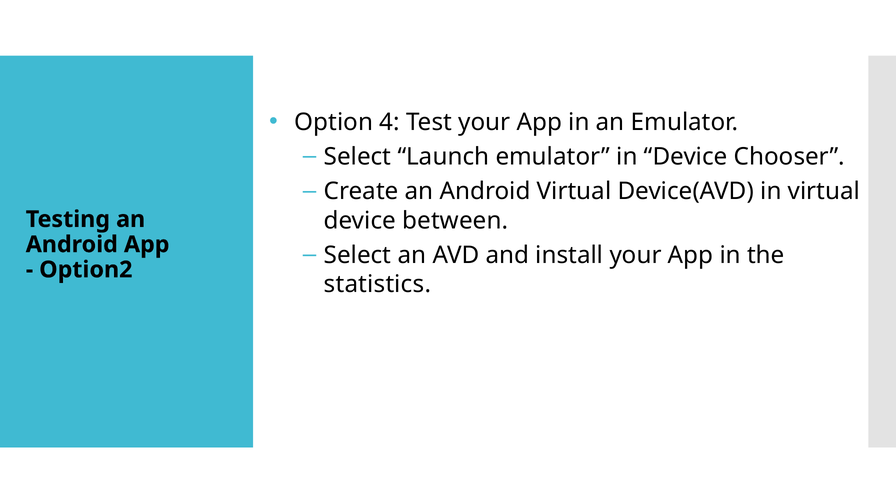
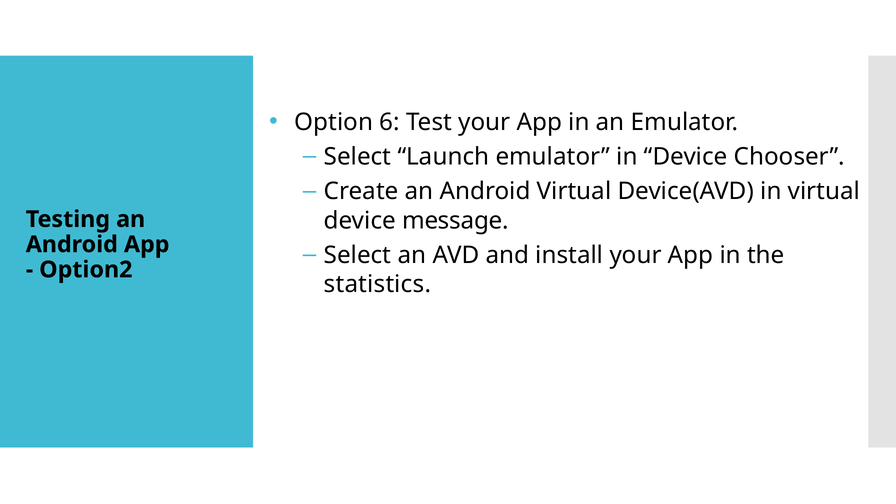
4: 4 -> 6 (390, 122)
between: between -> message (455, 221)
